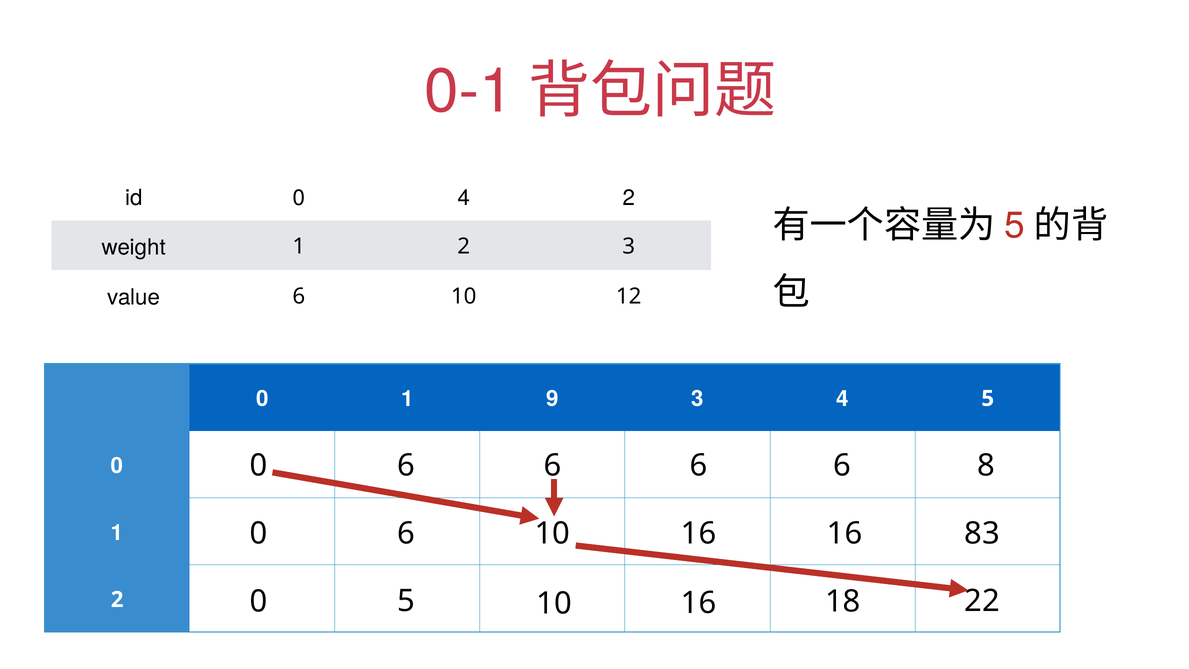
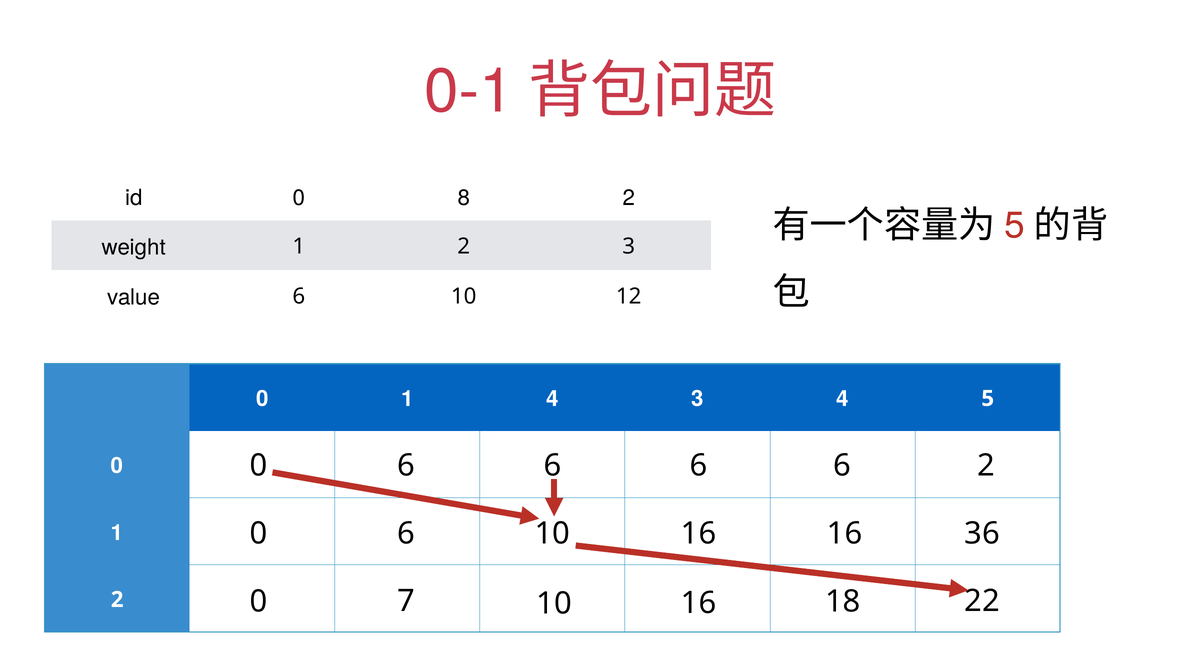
0 4: 4 -> 8 (464, 198)
1 9: 9 -> 4 (552, 399)
6 8: 8 -> 2 (986, 465)
83: 83 -> 36 (982, 533)
0 5: 5 -> 7 (406, 601)
